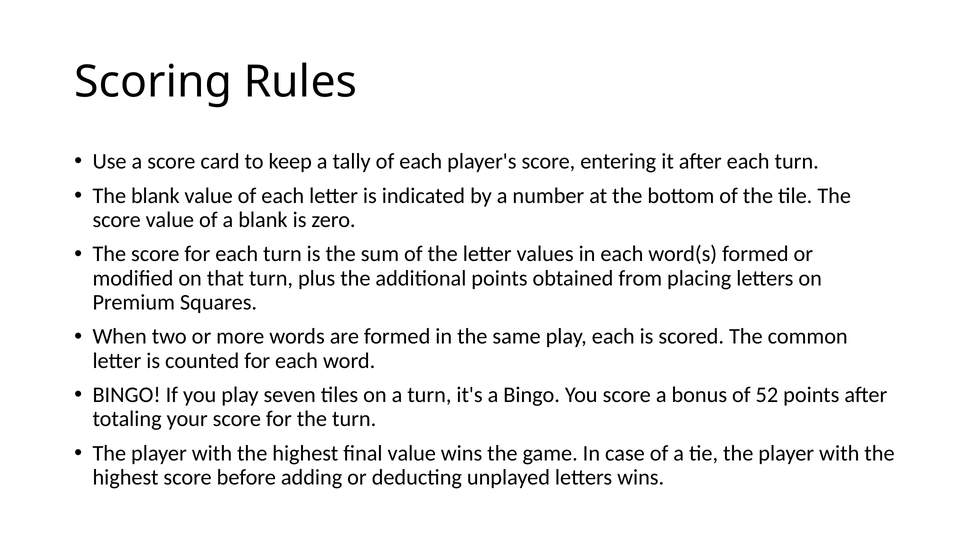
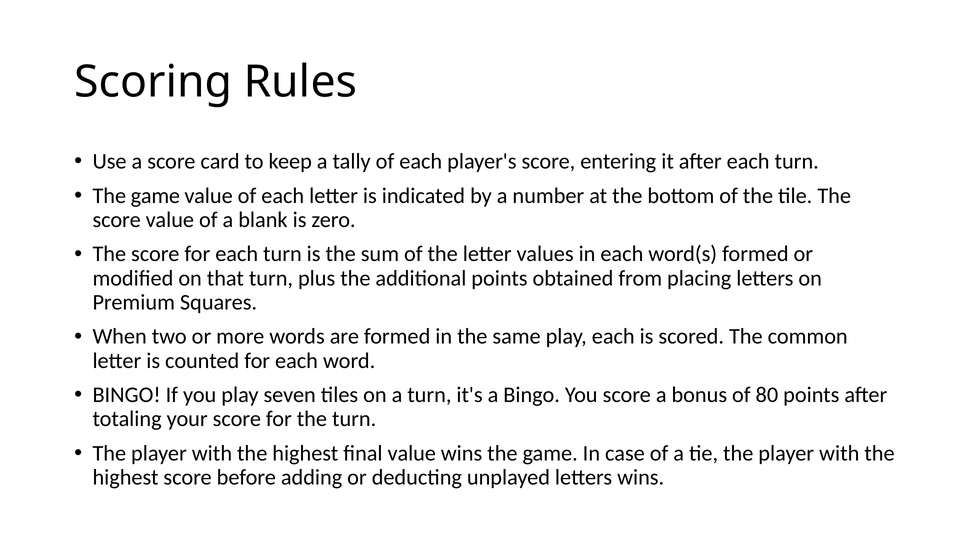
blank: blank -> game (155, 196)
52: 52 -> 80 (767, 395)
